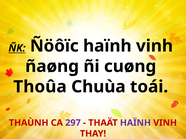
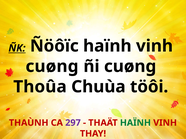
ñaøng: ñaøng -> cuøng (52, 67)
toái: toái -> töôi (149, 87)
HAÏNH colour: purple -> green (135, 123)
